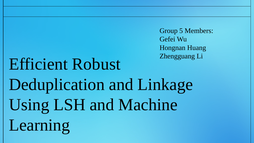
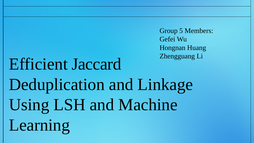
Robust: Robust -> Jaccard (96, 64)
